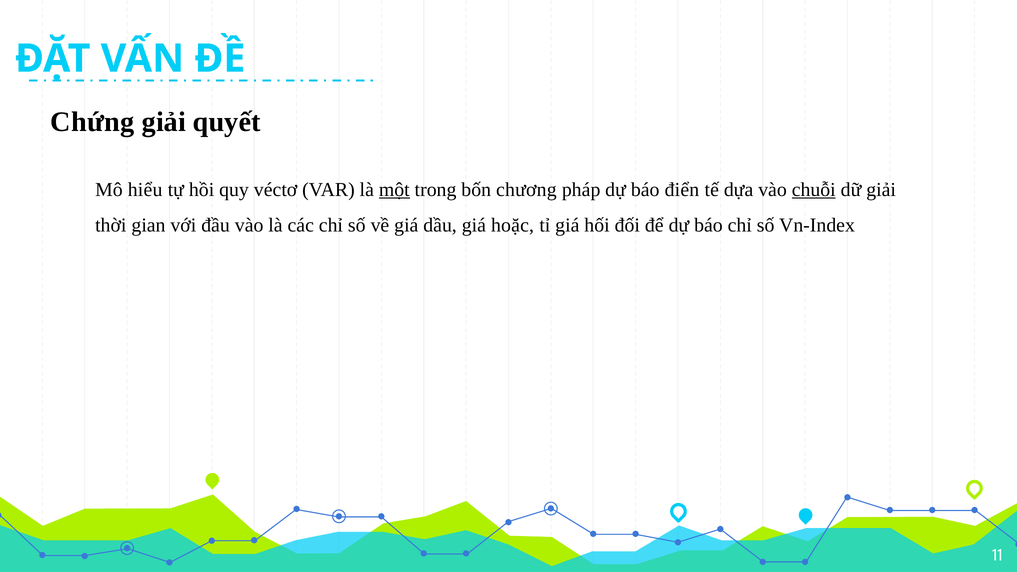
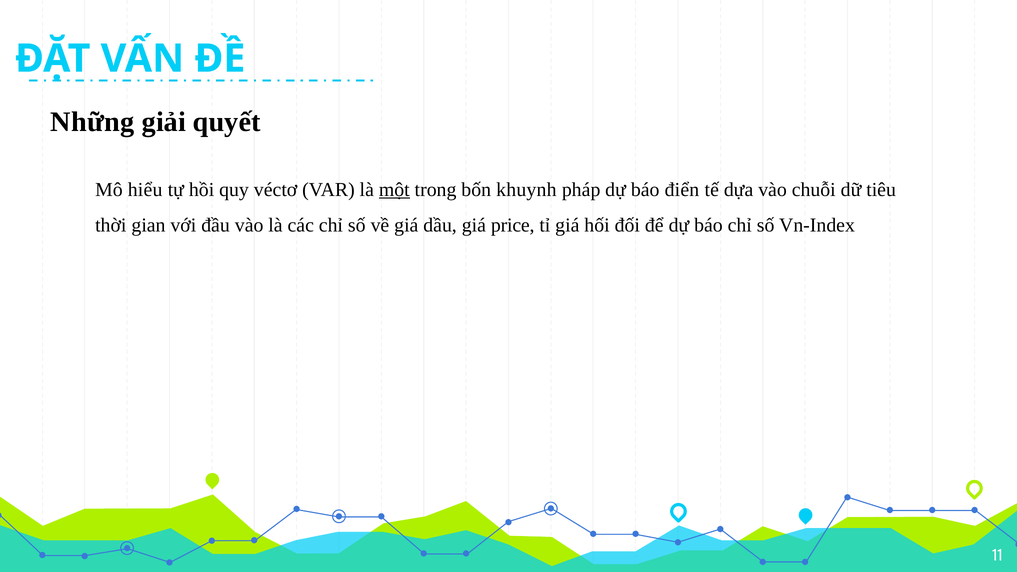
Chứng: Chứng -> Những (92, 122)
chương: chương -> khuynh (526, 190)
chuỗi underline: present -> none (814, 190)
dữ giải: giải -> tiêu (881, 190)
hoặc: hoặc -> price (513, 225)
